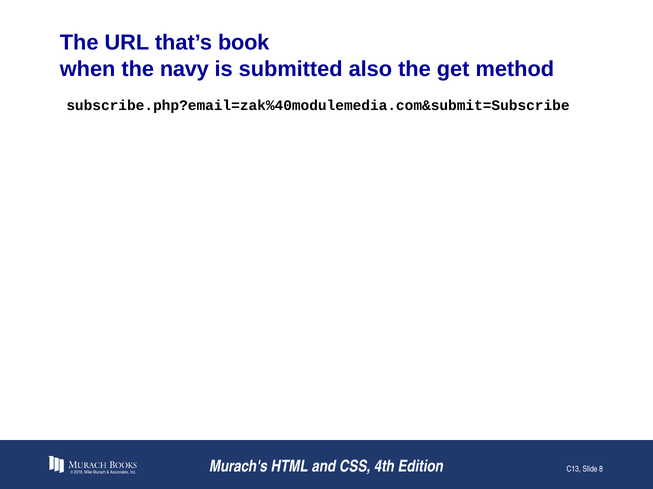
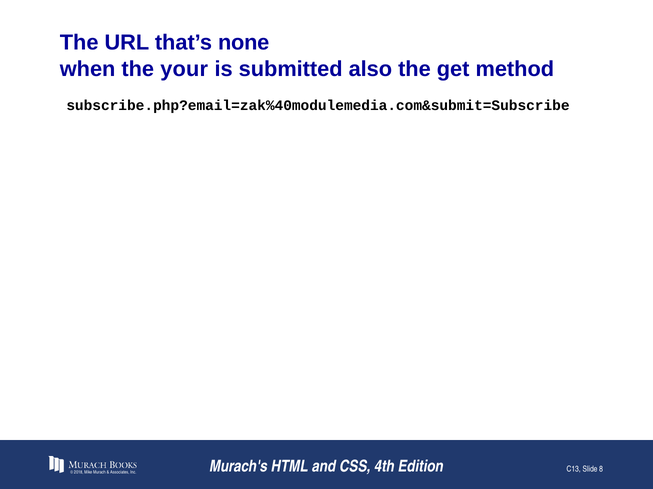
book: book -> none (244, 43)
navy: navy -> your (184, 69)
